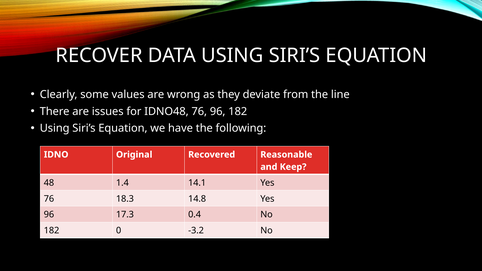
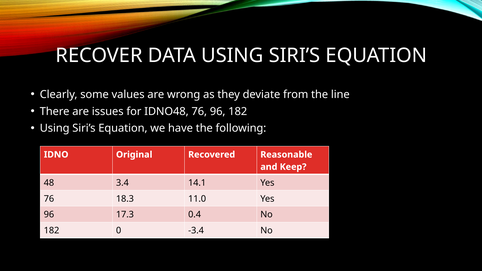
1.4: 1.4 -> 3.4 (122, 183)
14.8: 14.8 -> 11.0 (197, 199)
-3.2: -3.2 -> -3.4 (196, 231)
